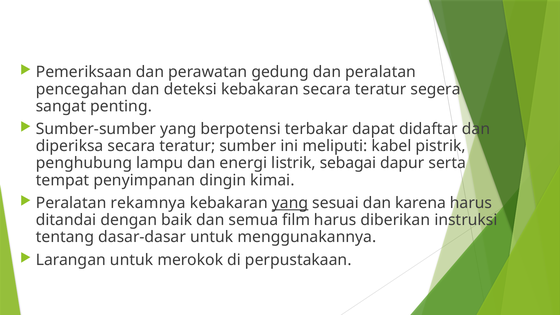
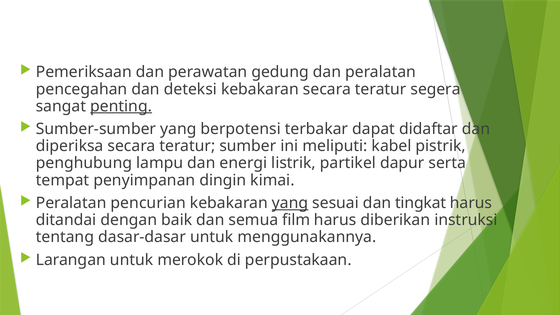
penting underline: none -> present (121, 106)
sebagai: sebagai -> partikel (348, 163)
rekamnya: rekamnya -> pencurian (148, 203)
karena: karena -> tingkat (421, 203)
